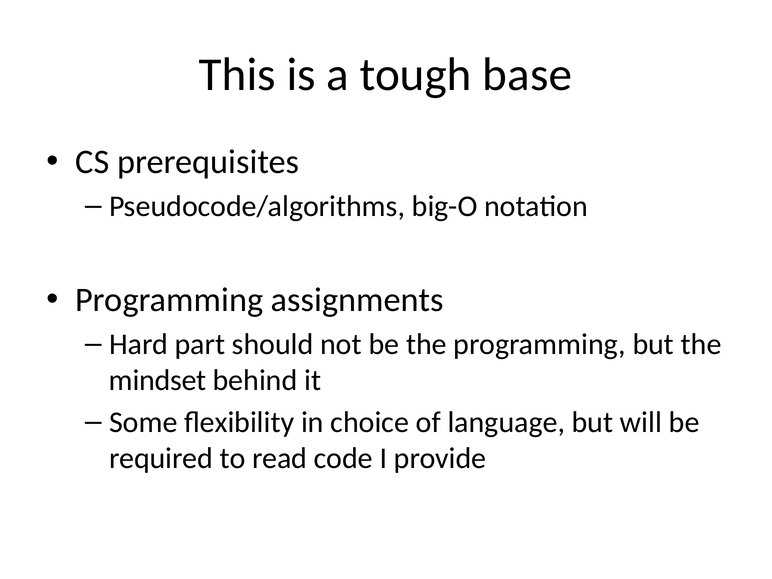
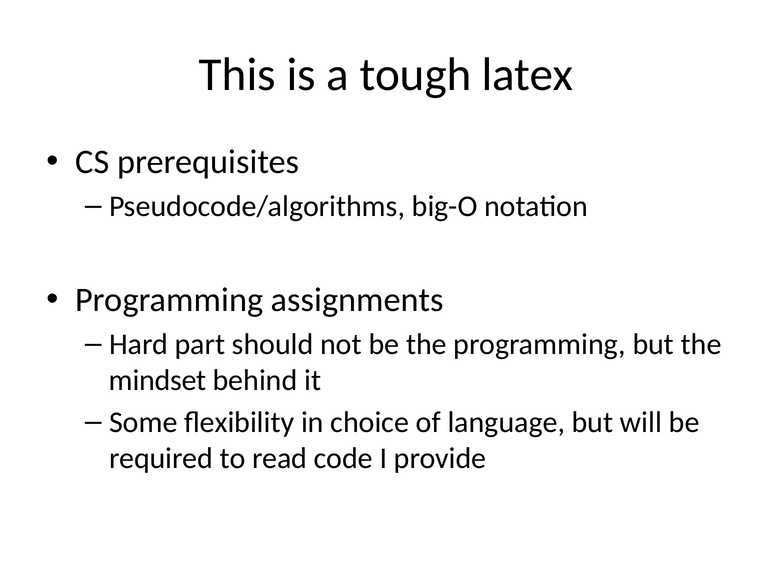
base: base -> latex (528, 75)
